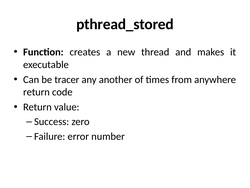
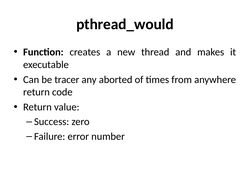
pthread_stored: pthread_stored -> pthread_would (125, 24)
another: another -> aborted (116, 79)
